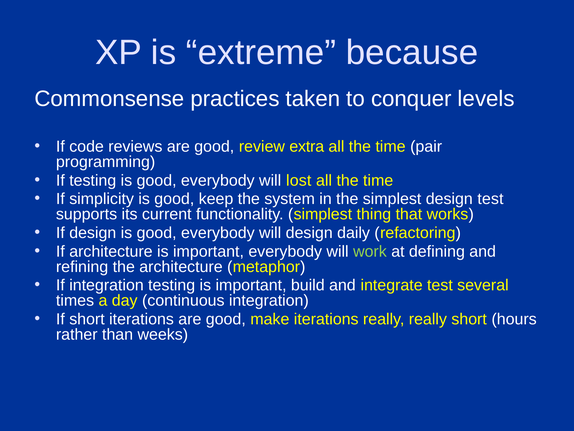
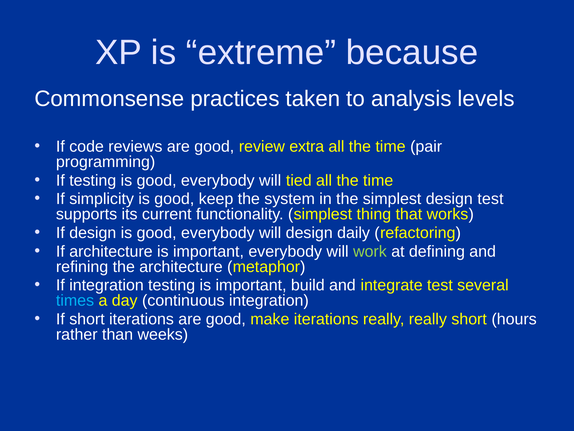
conquer: conquer -> analysis (411, 99)
lost: lost -> tied (299, 180)
times colour: white -> light blue (75, 300)
